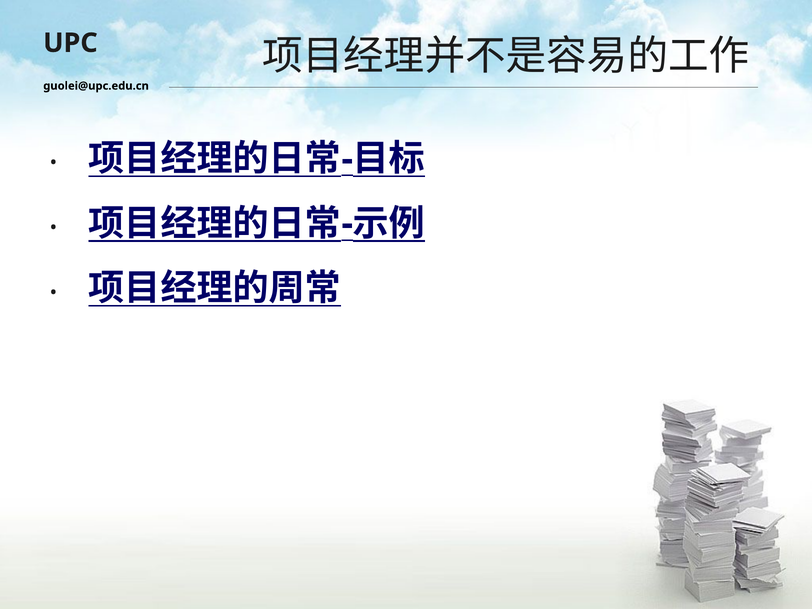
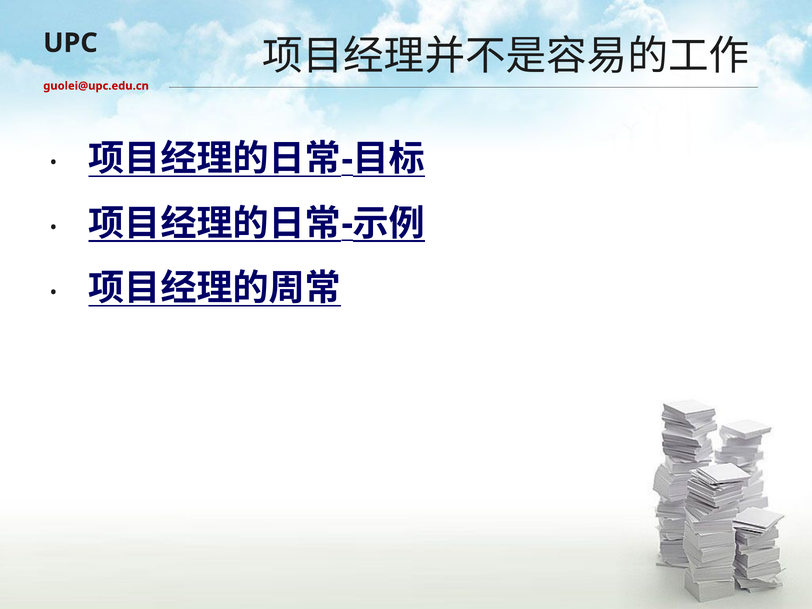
guolei@upc.edu.cn colour: black -> red (96, 86)
